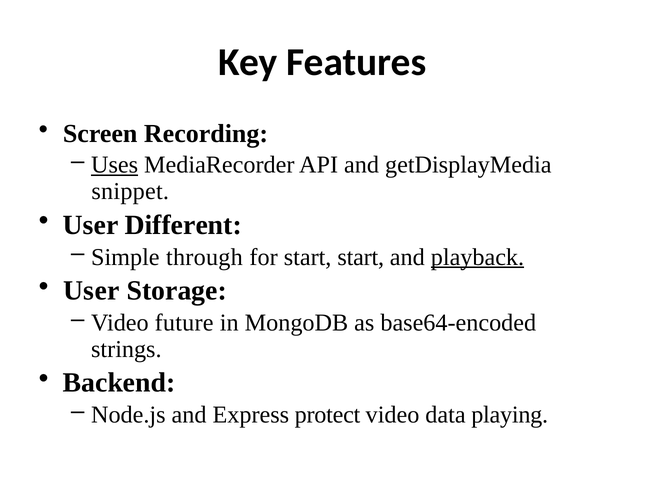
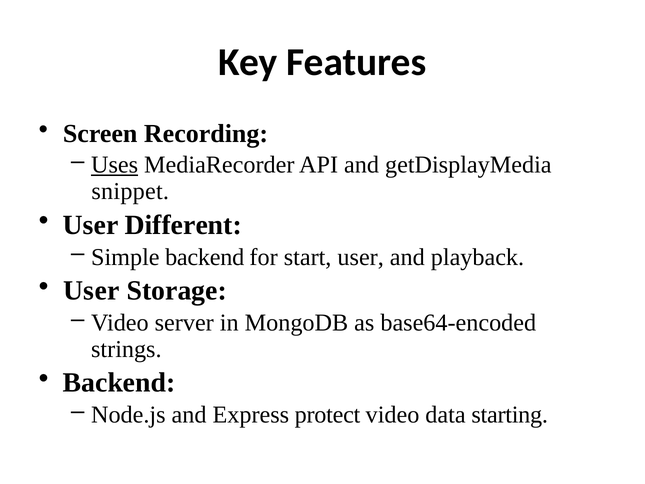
Simple through: through -> backend (205, 257)
start start: start -> user (361, 257)
playback underline: present -> none (477, 257)
future: future -> server (184, 323)
playing: playing -> starting (510, 415)
